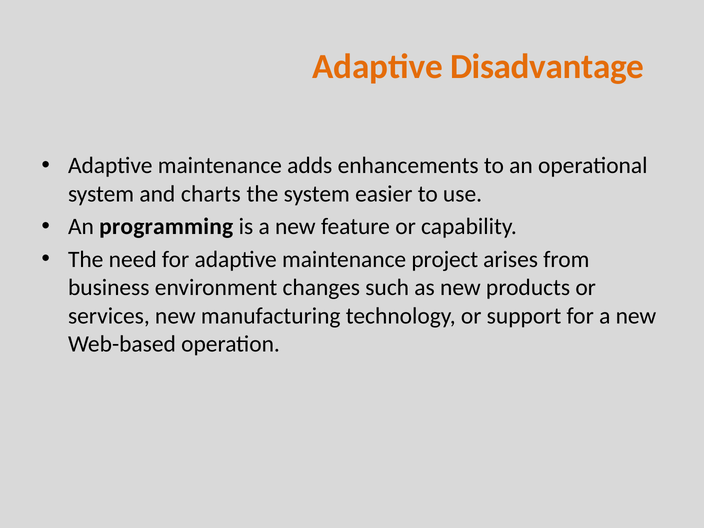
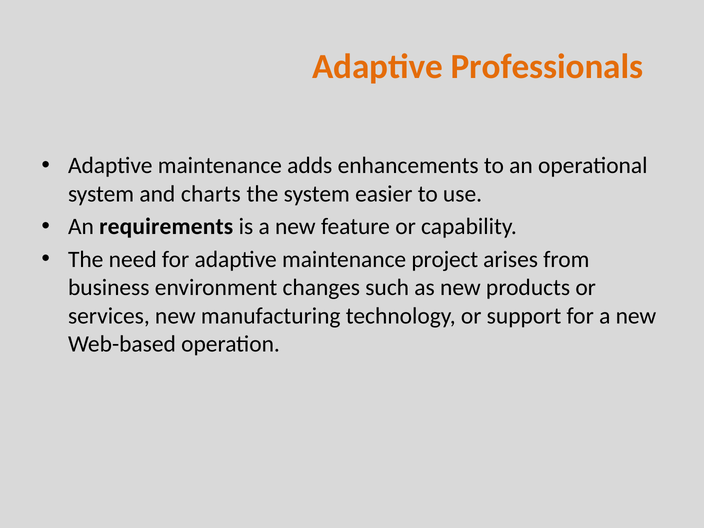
Disadvantage: Disadvantage -> Professionals (547, 67)
programming: programming -> requirements (166, 227)
